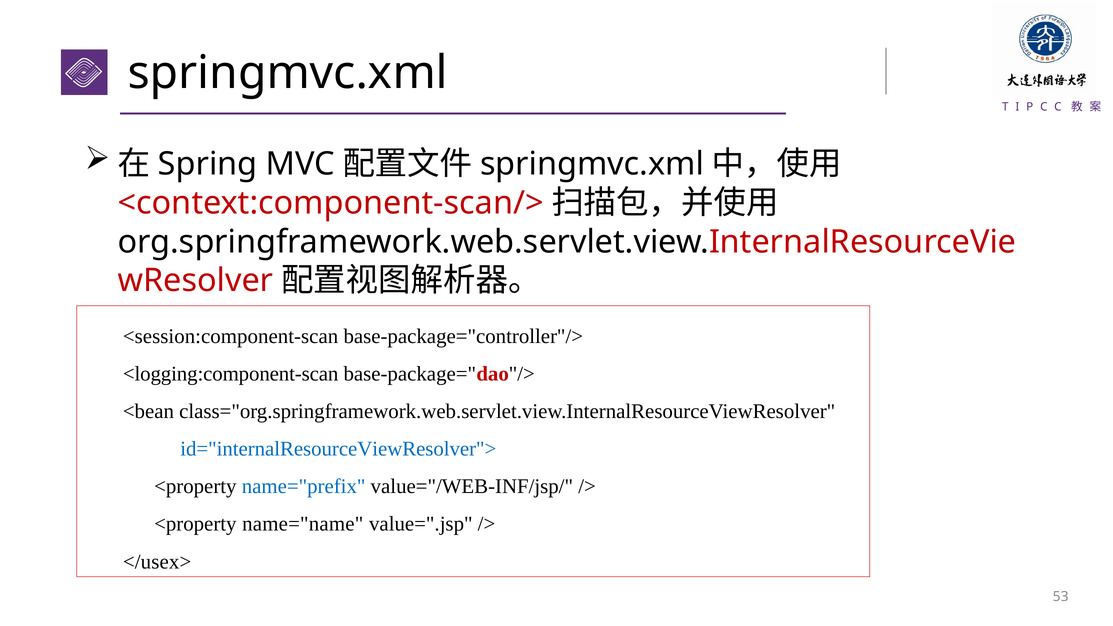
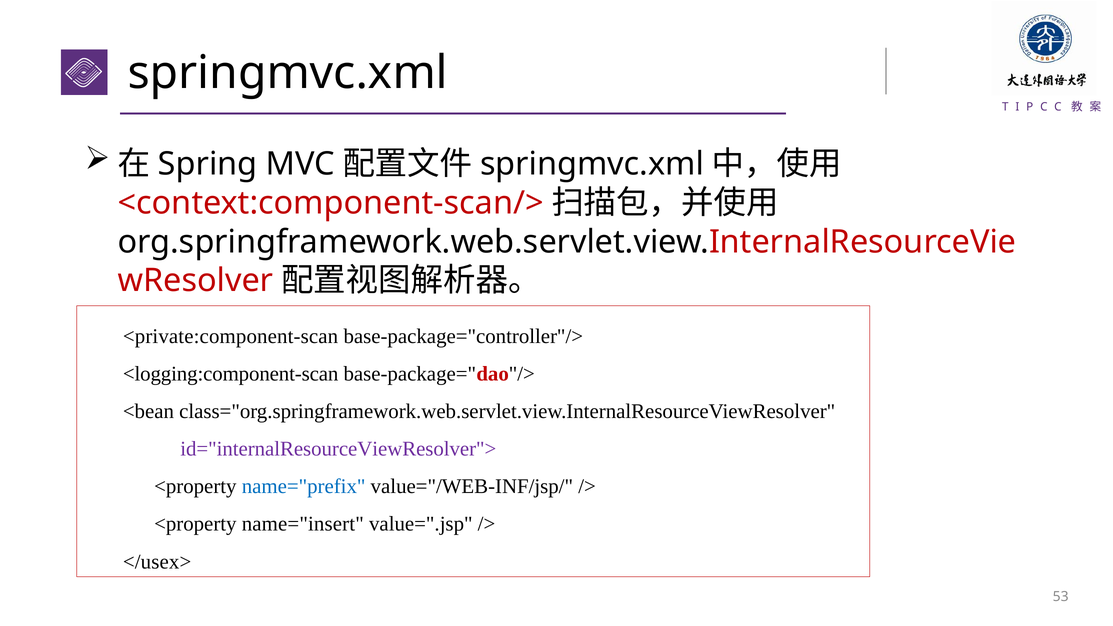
<session:component-scan: <session:component-scan -> <private:component-scan (231, 336)
id="internalResourceViewResolver"> colour: blue -> purple (338, 449)
name="name: name="name -> name="insert (303, 524)
